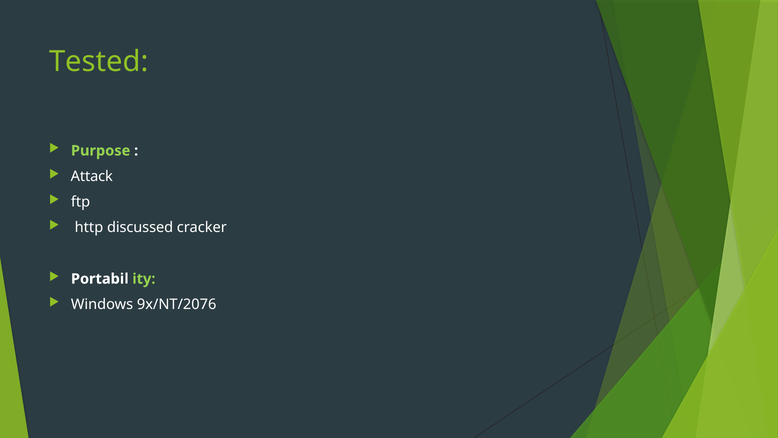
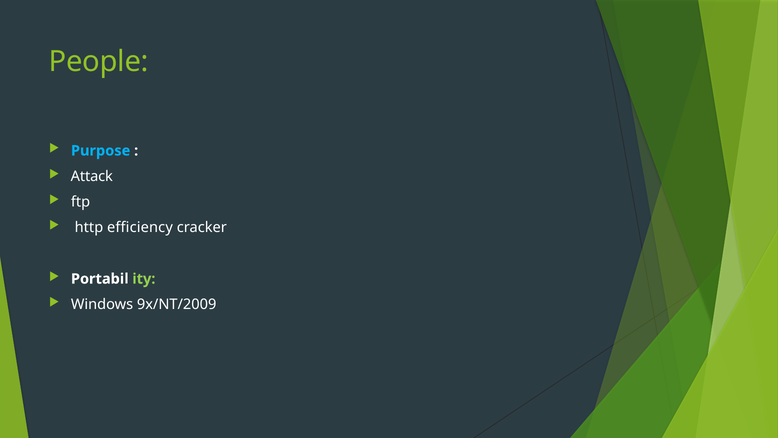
Tested: Tested -> People (99, 61)
Purpose colour: light green -> light blue (101, 151)
discussed: discussed -> efficiency (140, 227)
9x/NT/2076: 9x/NT/2076 -> 9x/NT/2009 (177, 304)
